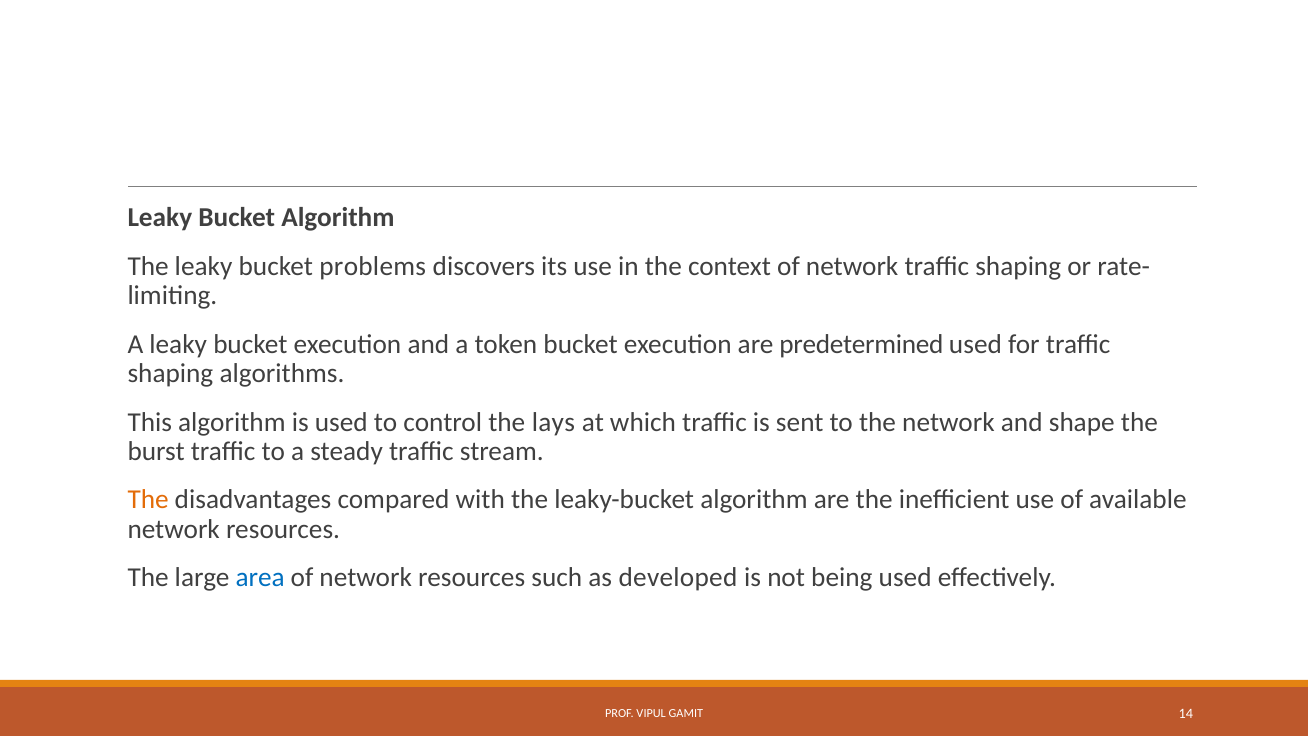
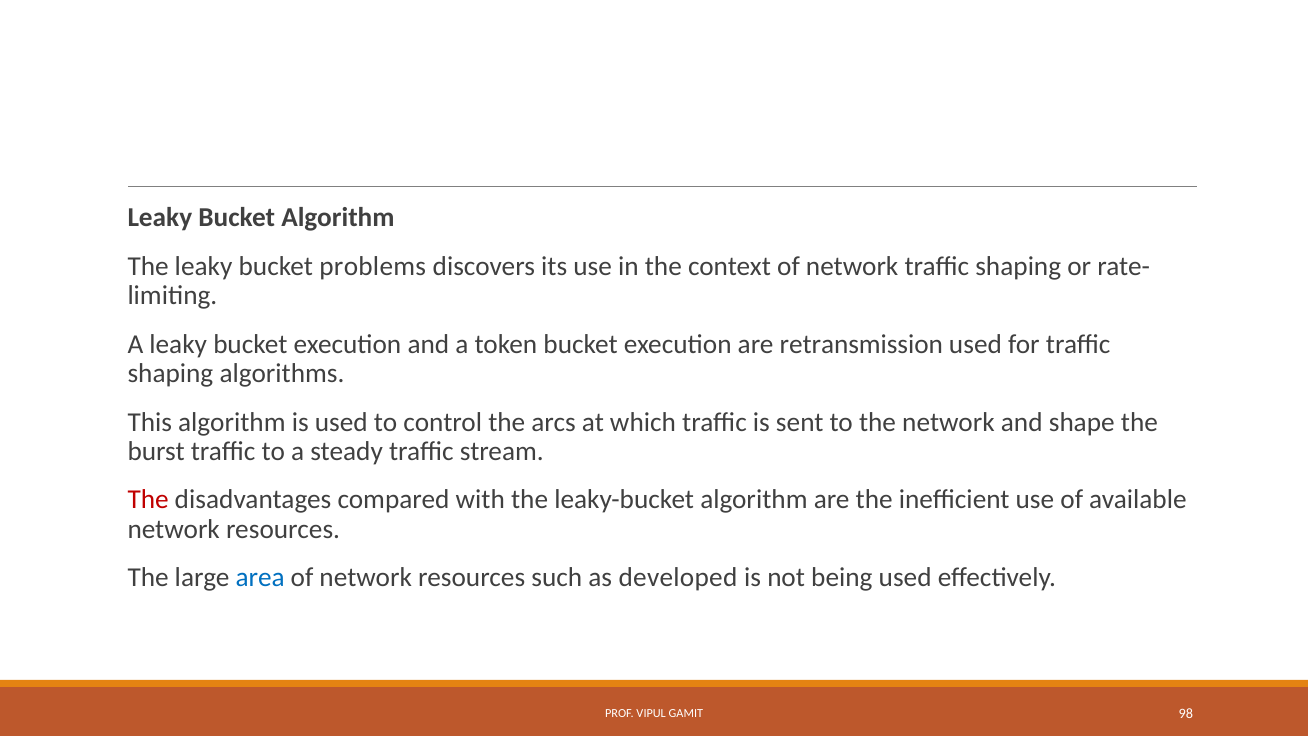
predetermined: predetermined -> retransmission (861, 344)
lays: lays -> arcs (554, 422)
The colour: orange -> red (148, 500)
14: 14 -> 98 (1186, 713)
